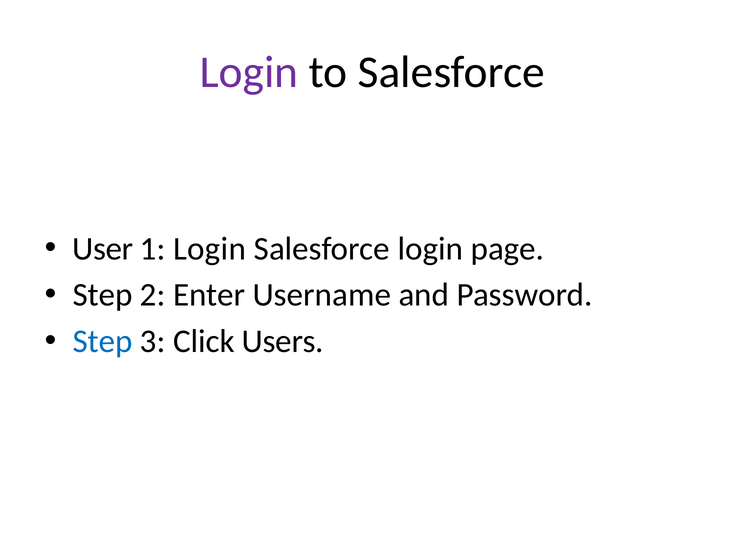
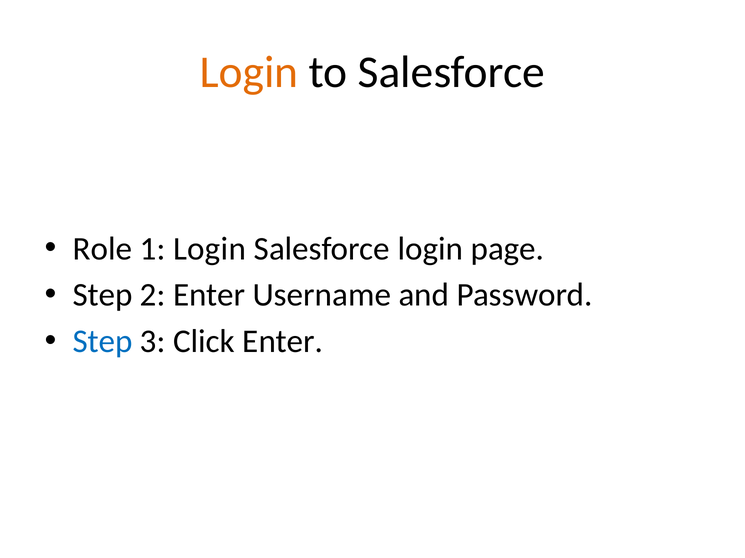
Login colour: purple -> orange (249, 72)
User: User -> Role (103, 249)
Click Users: Users -> Enter (283, 342)
